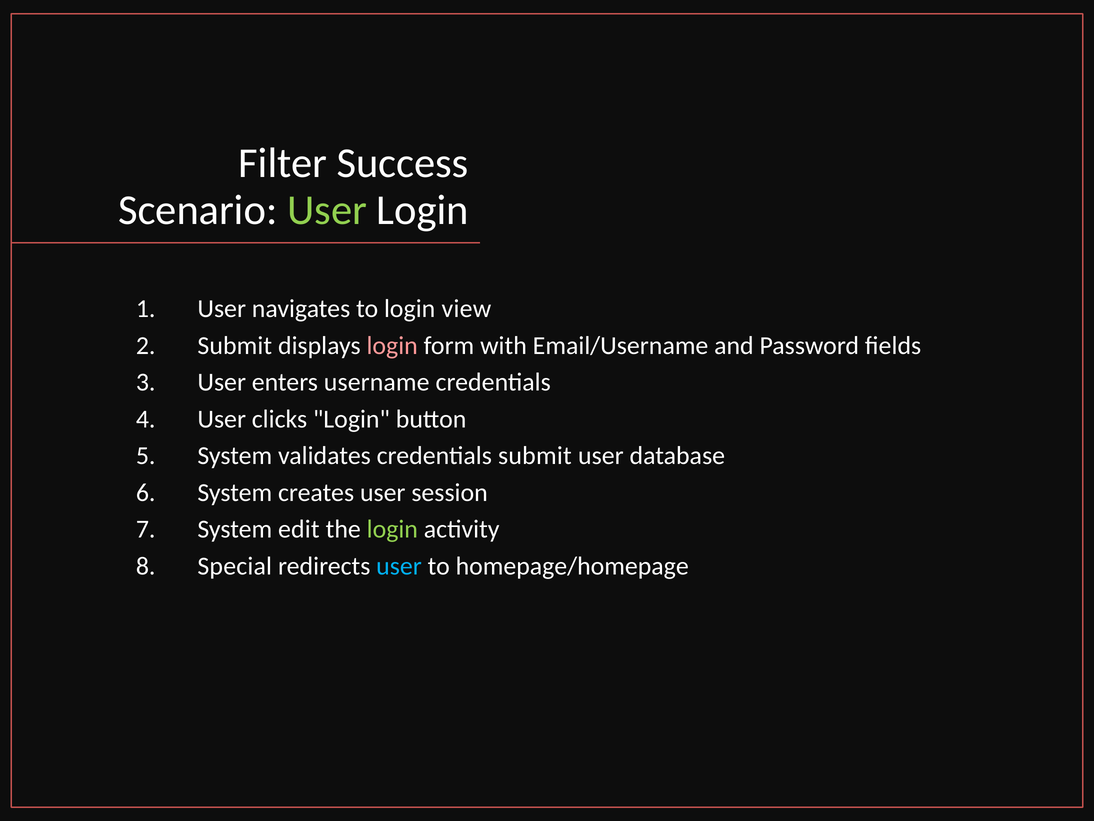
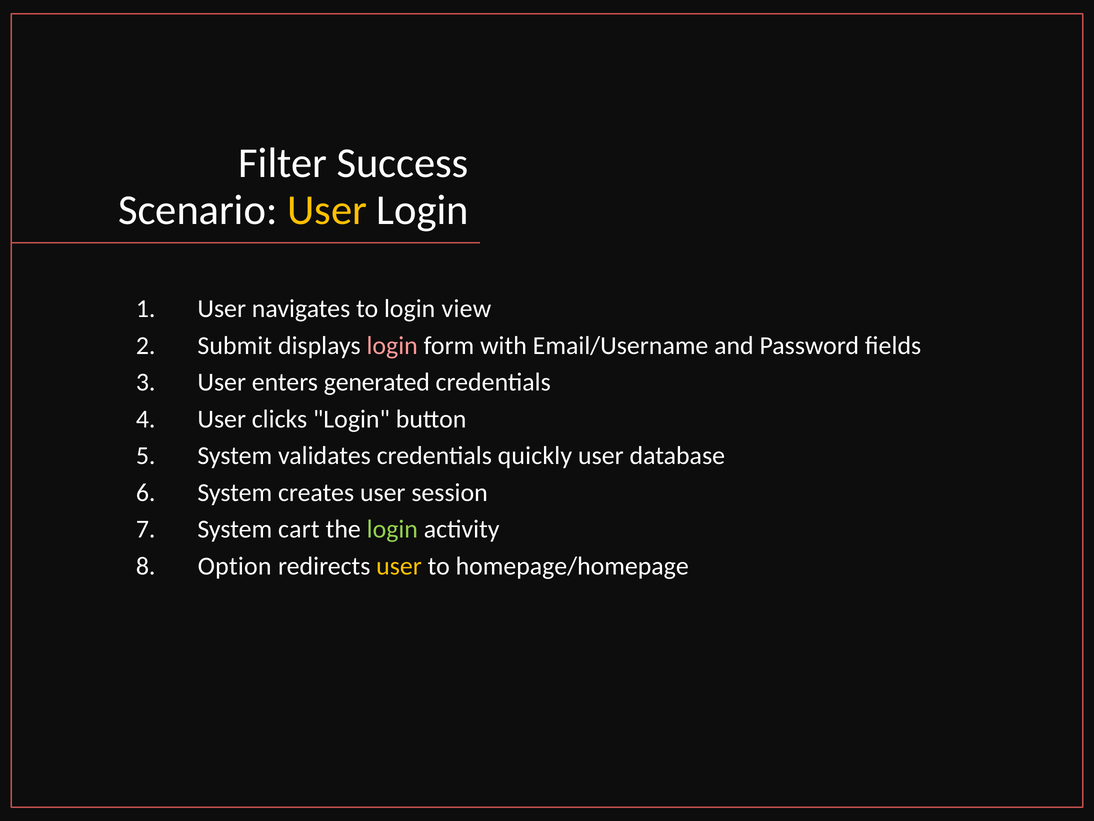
User colour: light green -> yellow (327, 210)
username: username -> generated (377, 382)
credentials submit: submit -> quickly (535, 456)
edit: edit -> cart (299, 529)
Special: Special -> Option (235, 566)
user colour: light blue -> yellow (399, 566)
